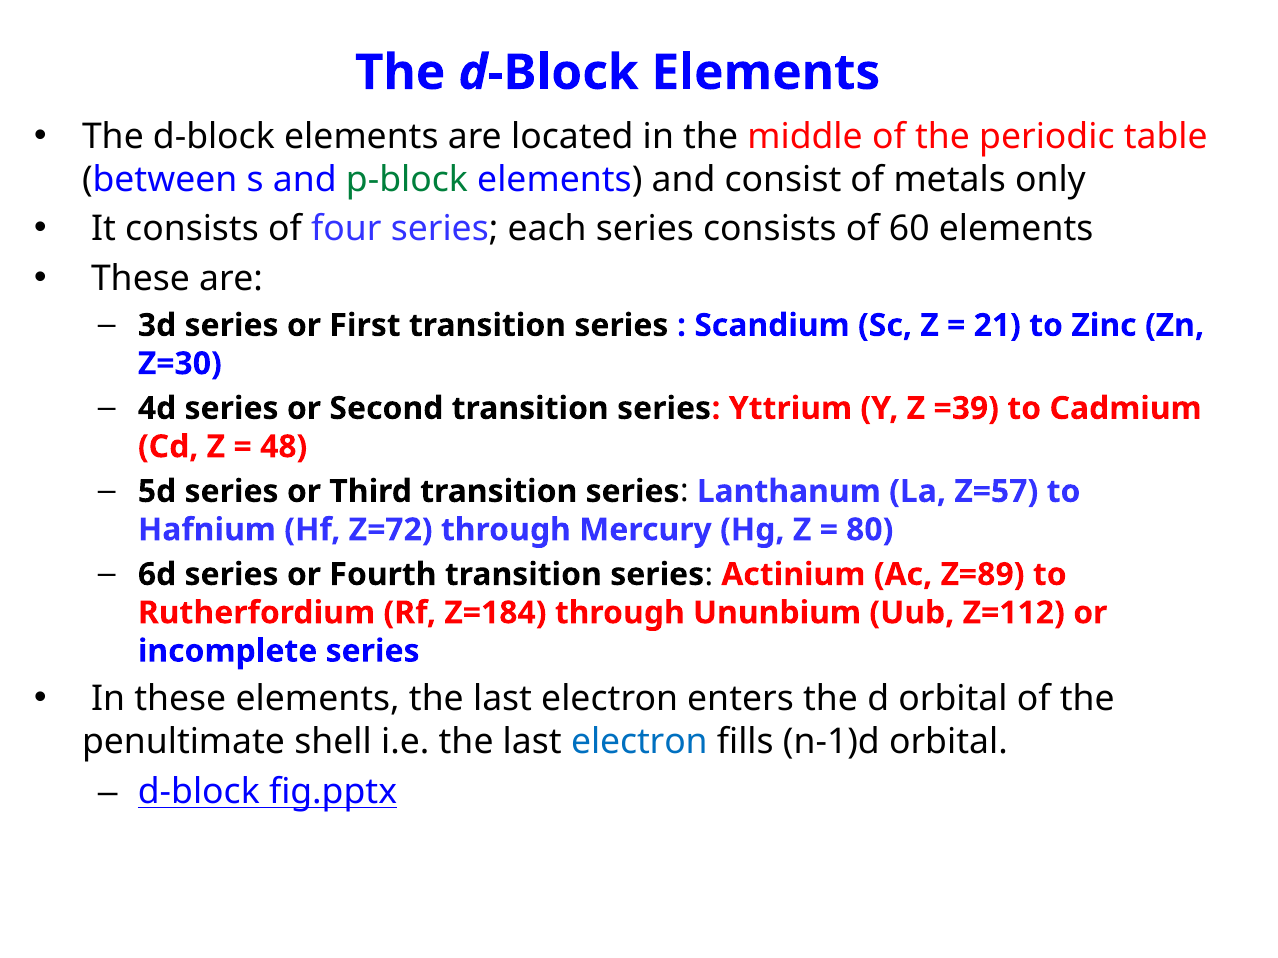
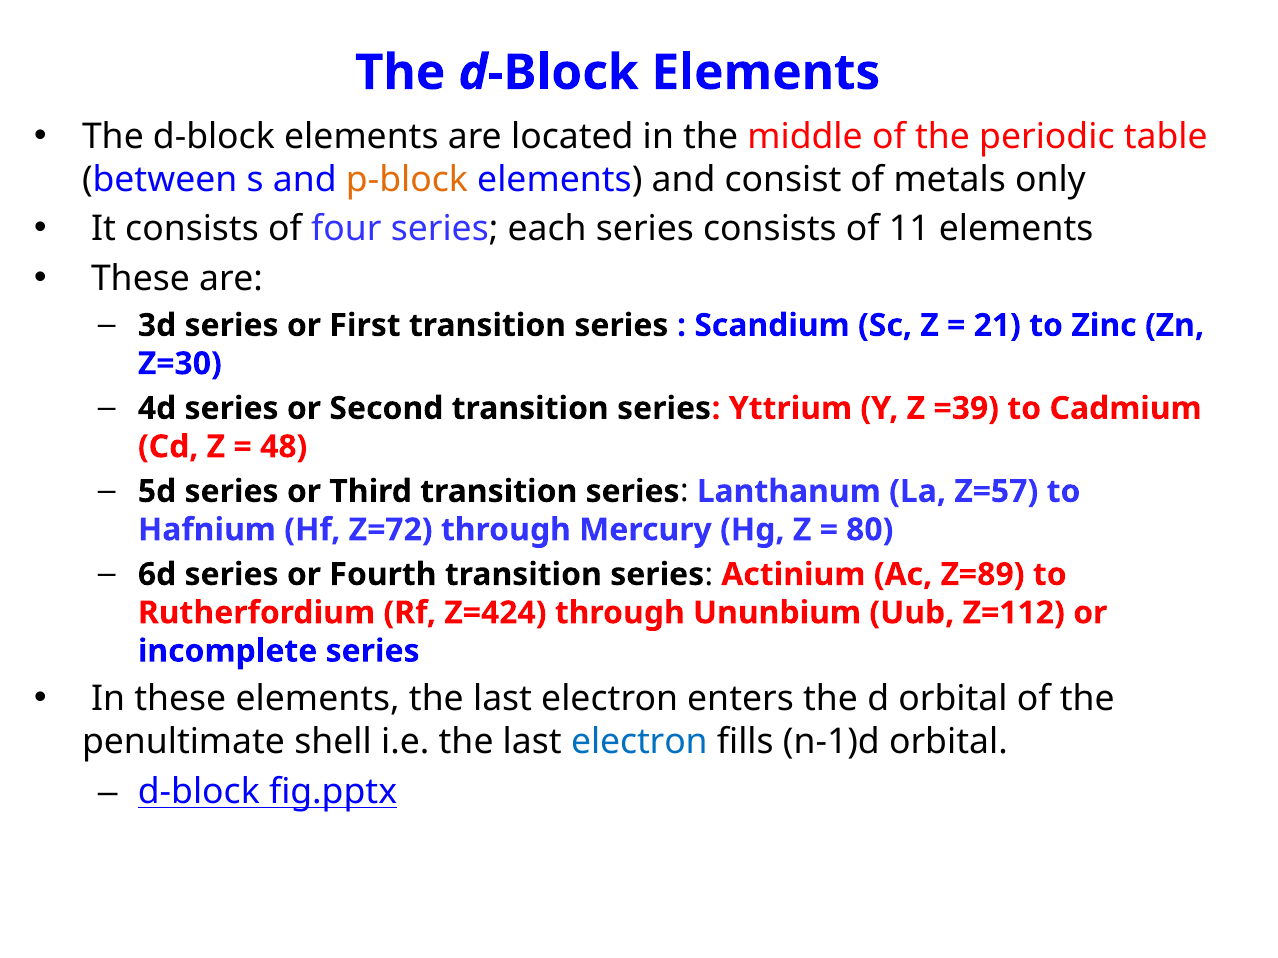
p-block colour: green -> orange (407, 179)
60: 60 -> 11 (909, 229)
Z=184: Z=184 -> Z=424 (495, 613)
